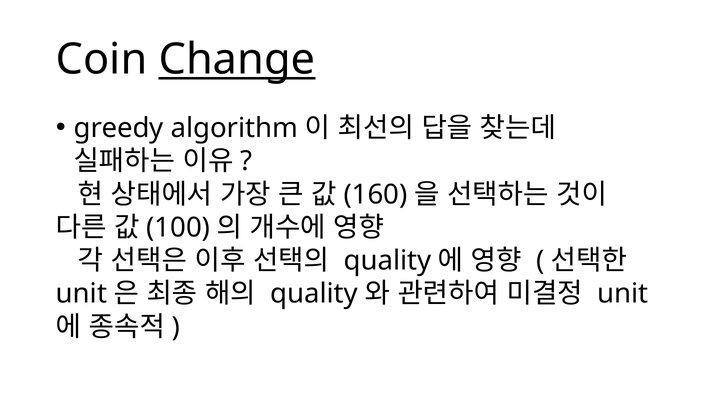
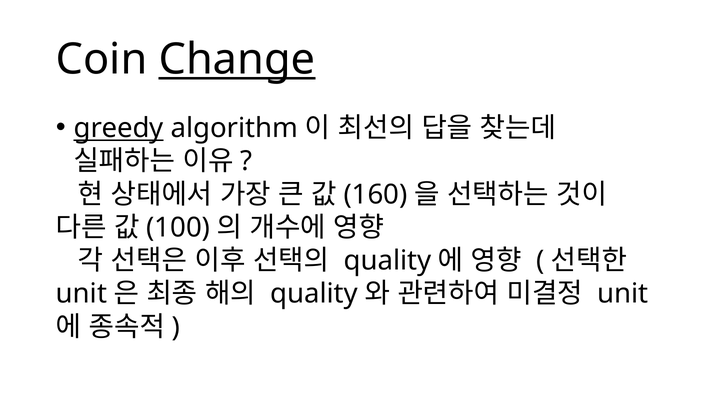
greedy underline: none -> present (119, 128)
